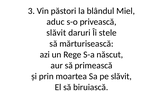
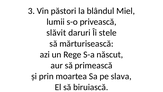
aduc: aduc -> lumii (56, 22)
pe slăvit: slăvit -> slava (121, 76)
